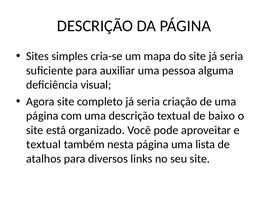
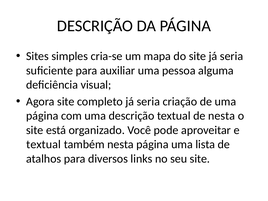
de baixo: baixo -> nesta (222, 116)
